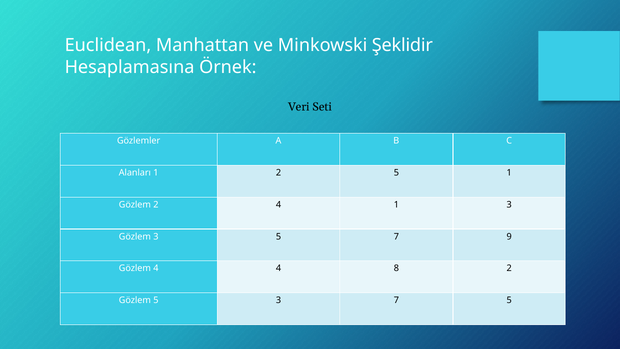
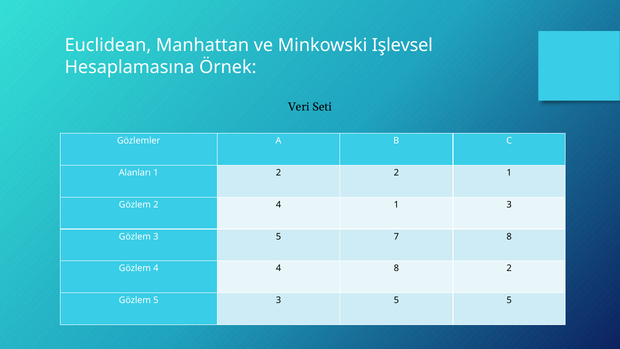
Şeklidir: Şeklidir -> Işlevsel (402, 45)
2 5: 5 -> 2 (396, 173)
7 9: 9 -> 8 (509, 236)
5 3 7: 7 -> 5 (396, 300)
